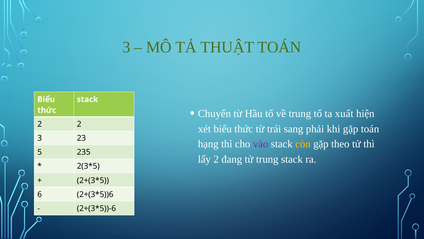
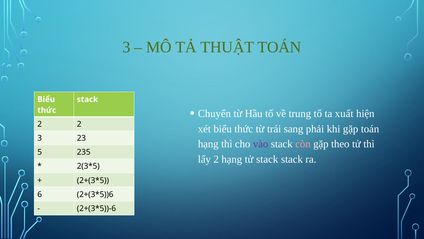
còn colour: yellow -> pink (303, 144)
2 đang: đang -> hạng (232, 159)
tử trung: trung -> stack (267, 159)
